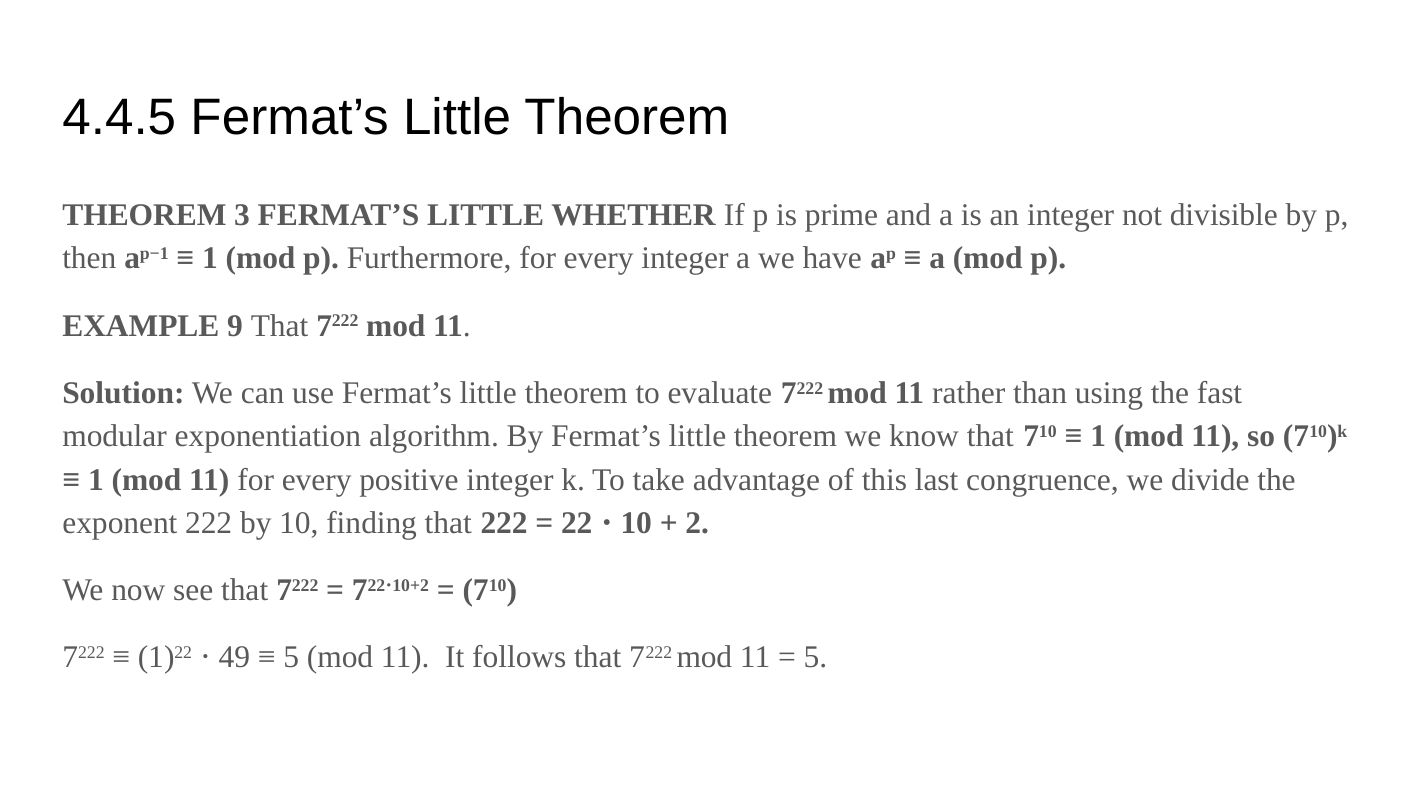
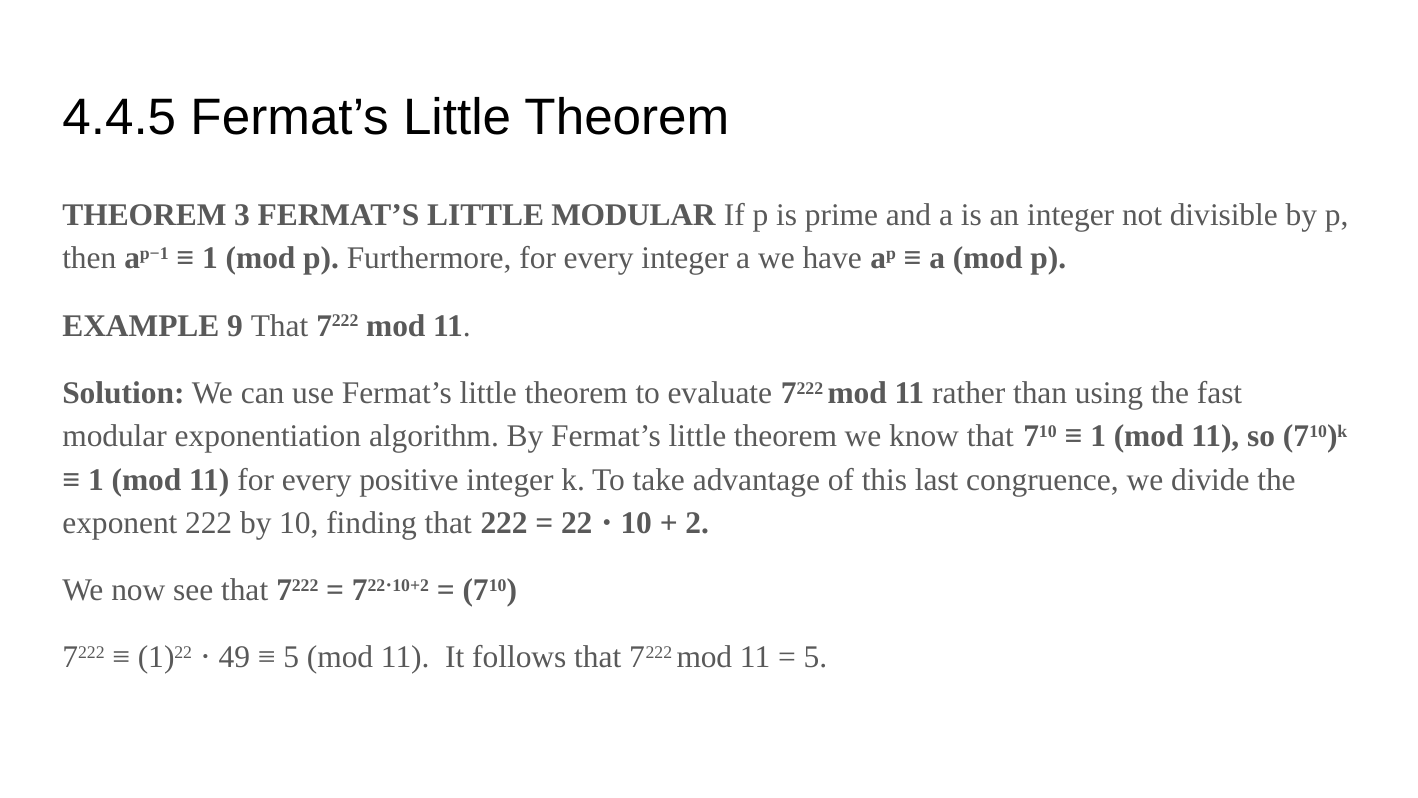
LITTLE WHETHER: WHETHER -> MODULAR (633, 215)
